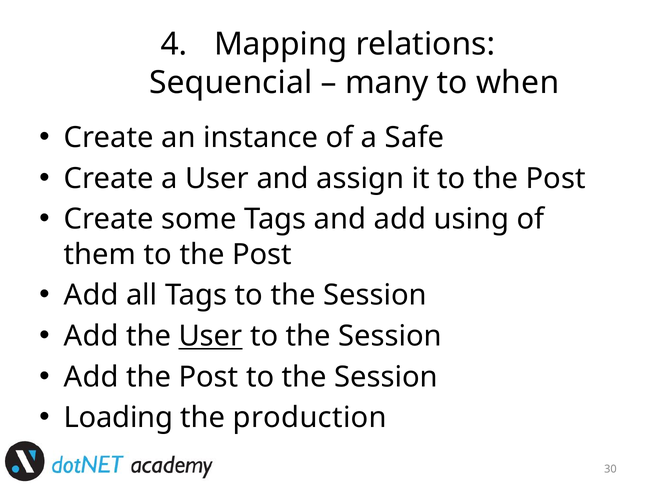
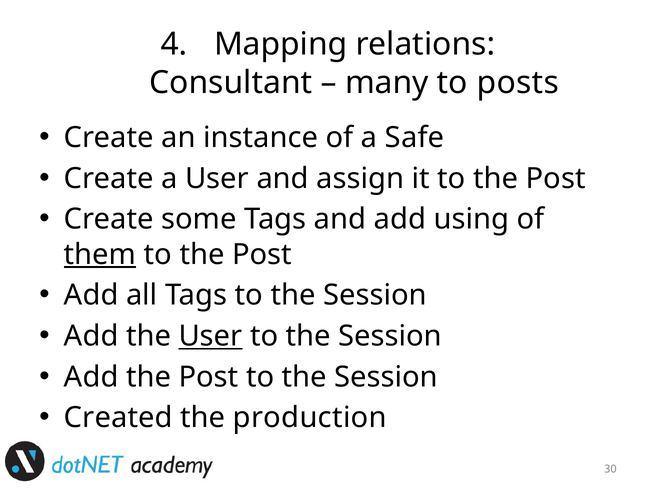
Sequencial: Sequencial -> Consultant (231, 83)
when: when -> posts (518, 83)
them underline: none -> present (100, 254)
Loading: Loading -> Created (118, 418)
